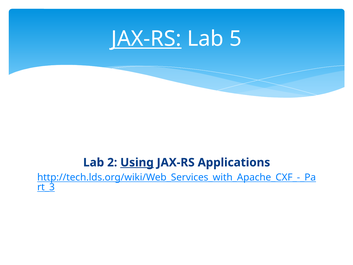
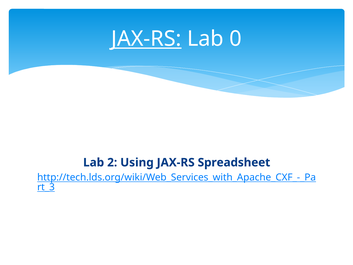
5: 5 -> 0 (236, 39)
Using underline: present -> none (137, 162)
Applications: Applications -> Spreadsheet (234, 162)
